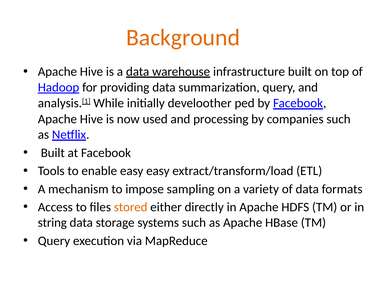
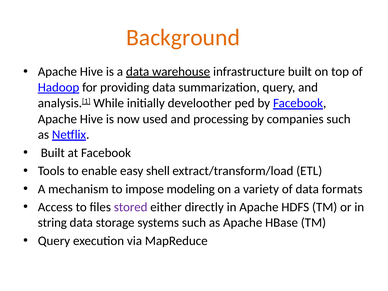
easy easy: easy -> shell (158, 171)
sampling: sampling -> modeling (191, 189)
stored colour: orange -> purple (131, 207)
